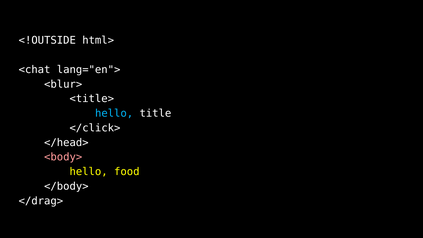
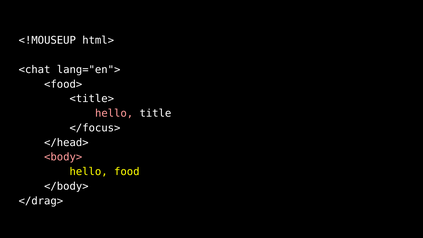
<!OUTSIDE: <!OUTSIDE -> <!MOUSEUP (47, 40)
<blur>: <blur> -> <food> (63, 84)
hello colour: light blue -> pink (114, 113)
</click>: </click> -> </focus> (95, 128)
